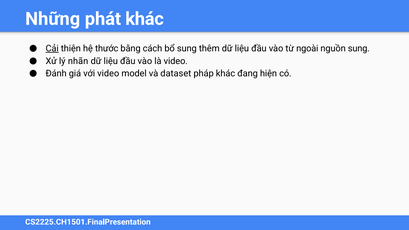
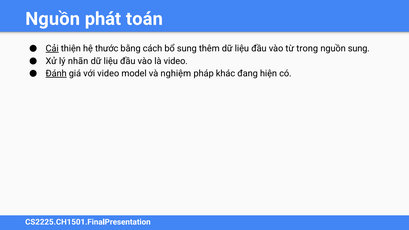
Những: Những -> Nguồn (53, 19)
phát khác: khác -> toán (144, 19)
ngoài: ngoài -> trong (307, 48)
Đánh underline: none -> present (56, 74)
dataset: dataset -> nghiệm (176, 74)
